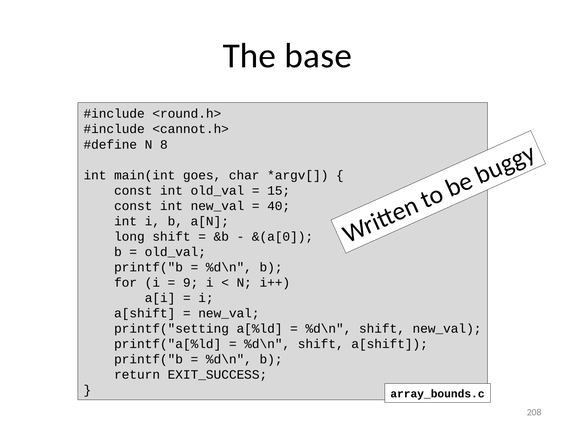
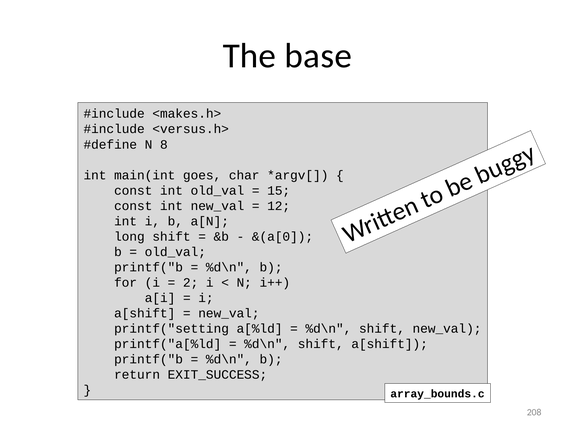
<round.h>: <round.h> -> <makes.h> (187, 114)
<cannot.h>: <cannot.h> -> <versus.h> (191, 129)
40: 40 -> 12 (279, 206)
9: 9 -> 2 (191, 283)
